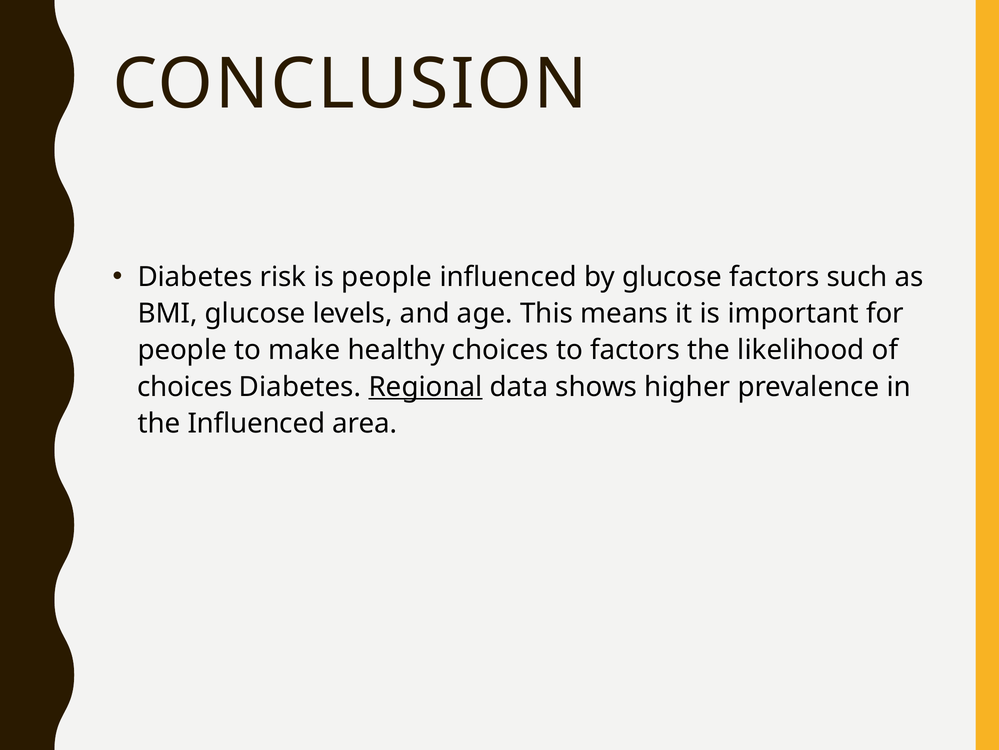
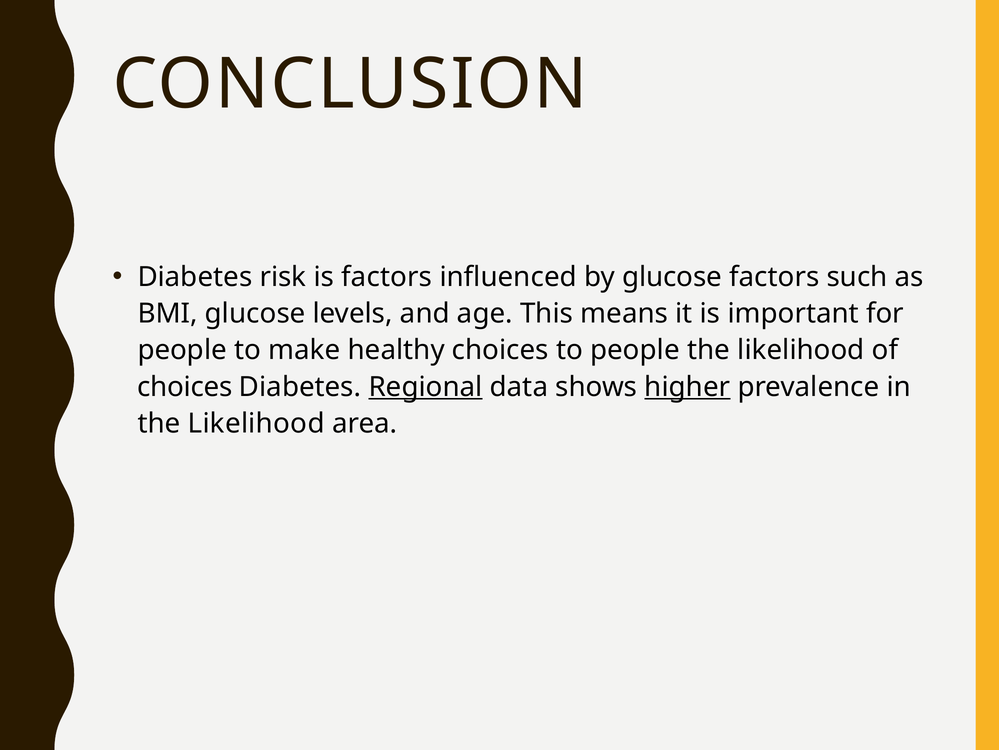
is people: people -> factors (387, 277)
to factors: factors -> people (635, 350)
higher underline: none -> present (687, 387)
Influenced: Influenced -> Likelihood (256, 423)
